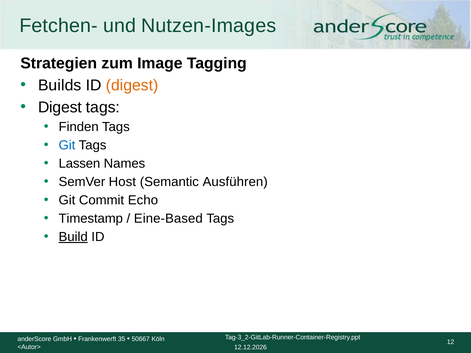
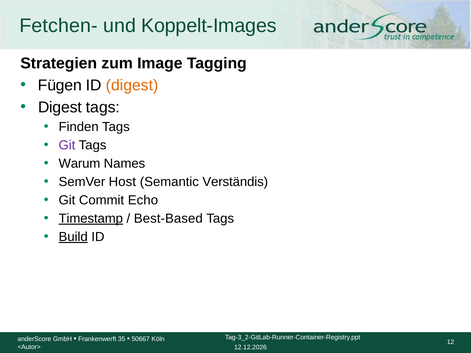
Nutzen-Images: Nutzen-Images -> Koppelt-Images (209, 26)
Builds: Builds -> Fügen (60, 85)
Git colour: blue -> purple (67, 145)
Lassen: Lassen -> Warum (79, 164)
Ausführen: Ausführen -> Verständis (235, 182)
Timestamp underline: none -> present (91, 219)
Eine-Based: Eine-Based -> Best-Based (168, 219)
